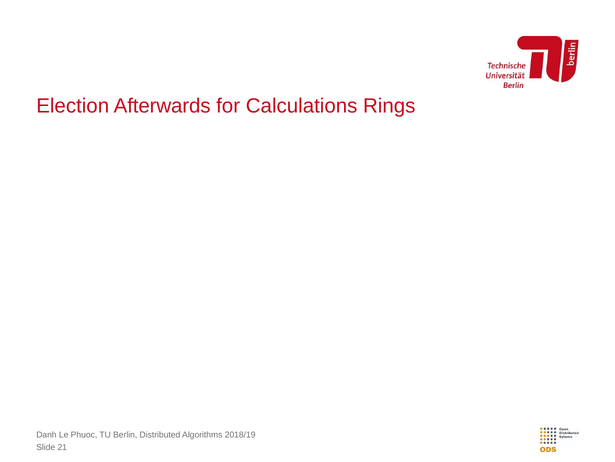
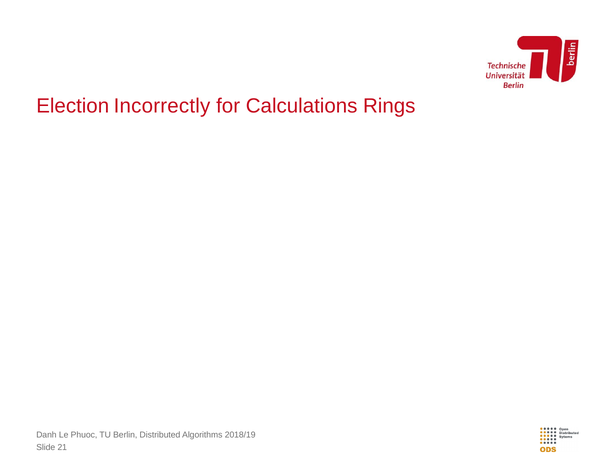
Afterwards: Afterwards -> Incorrectly (162, 106)
